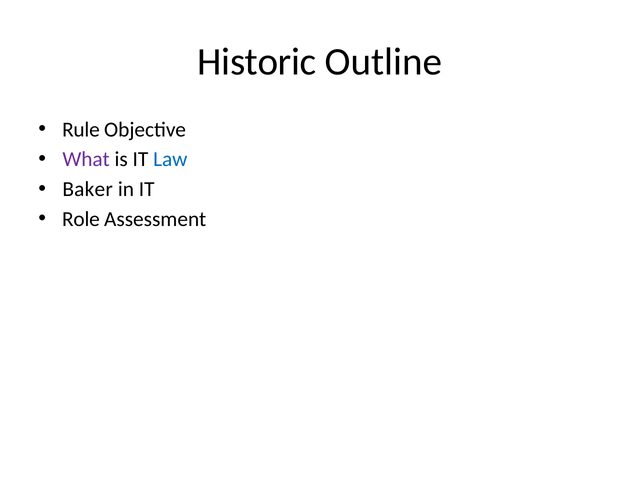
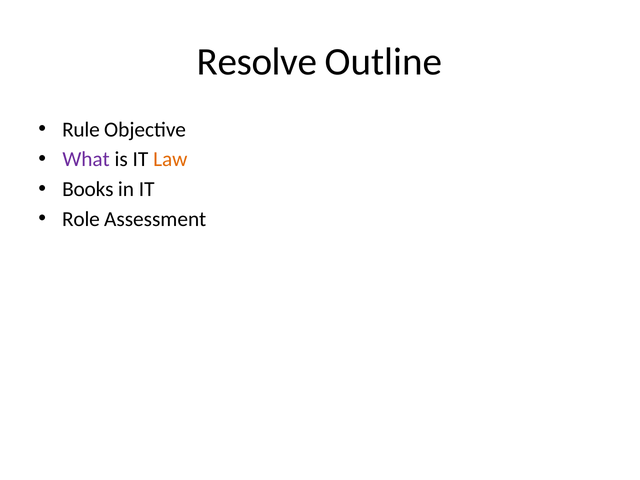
Historic: Historic -> Resolve (257, 62)
Law colour: blue -> orange (170, 159)
Baker: Baker -> Books (88, 189)
